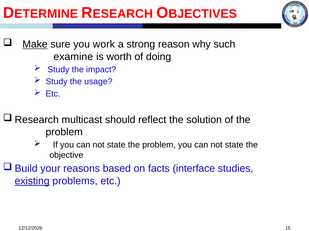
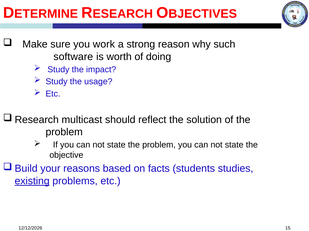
Make underline: present -> none (35, 44)
examine: examine -> software (73, 57)
interface: interface -> students (194, 169)
